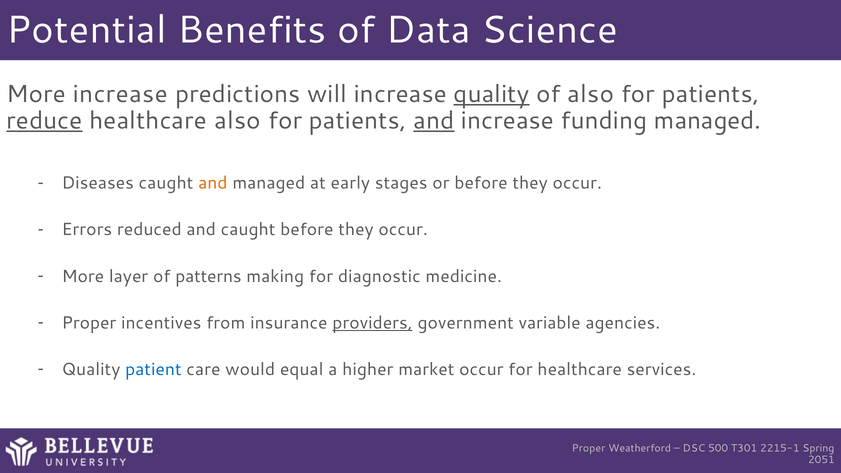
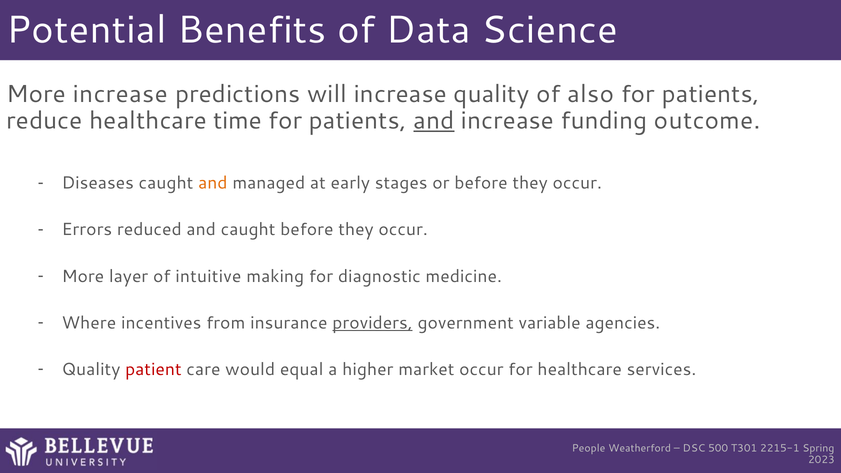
quality underline: present -> none (491, 94)
reduce underline: present -> none (44, 121)
healthcare also: also -> time (238, 121)
funding managed: managed -> outcome (707, 121)
patterns: patterns -> intuitive (208, 276)
Proper: Proper -> Where (89, 323)
patient colour: blue -> red (153, 369)
Proper: Proper -> People (589, 449)
2051: 2051 -> 2023 (821, 460)
